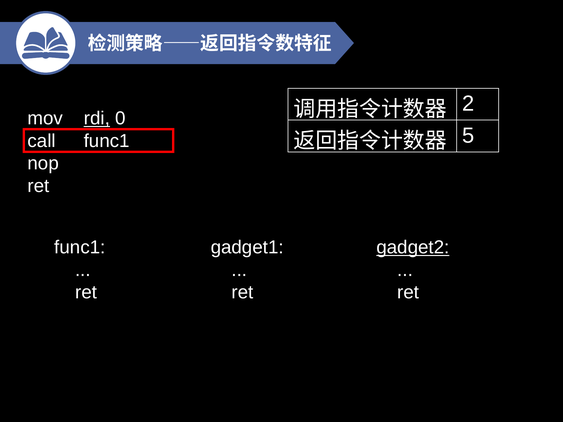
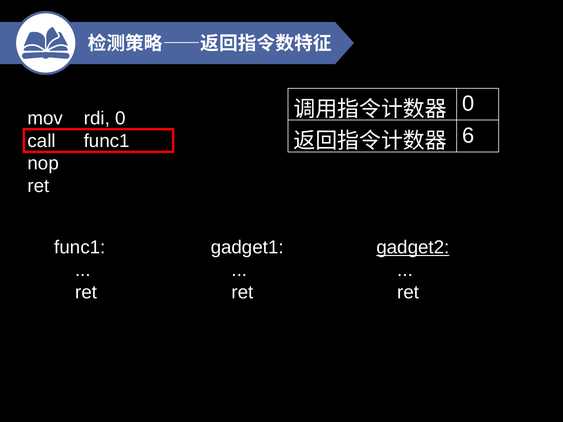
2: 2 -> 0 (468, 104)
rdi underline: present -> none (97, 118)
5: 5 -> 6 (468, 136)
